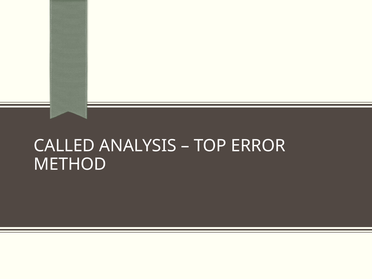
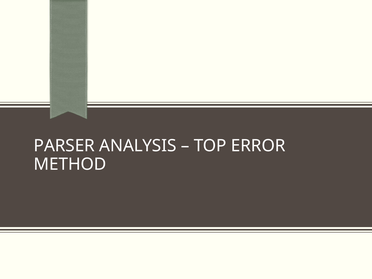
CALLED: CALLED -> PARSER (64, 146)
